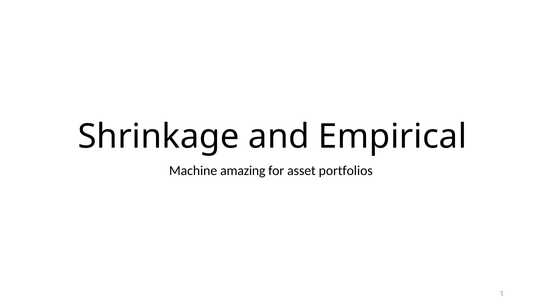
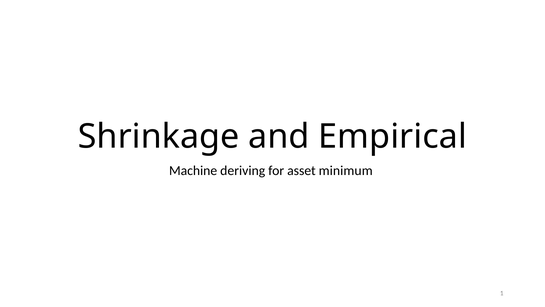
amazing: amazing -> deriving (243, 170)
portfolios: portfolios -> minimum (346, 170)
